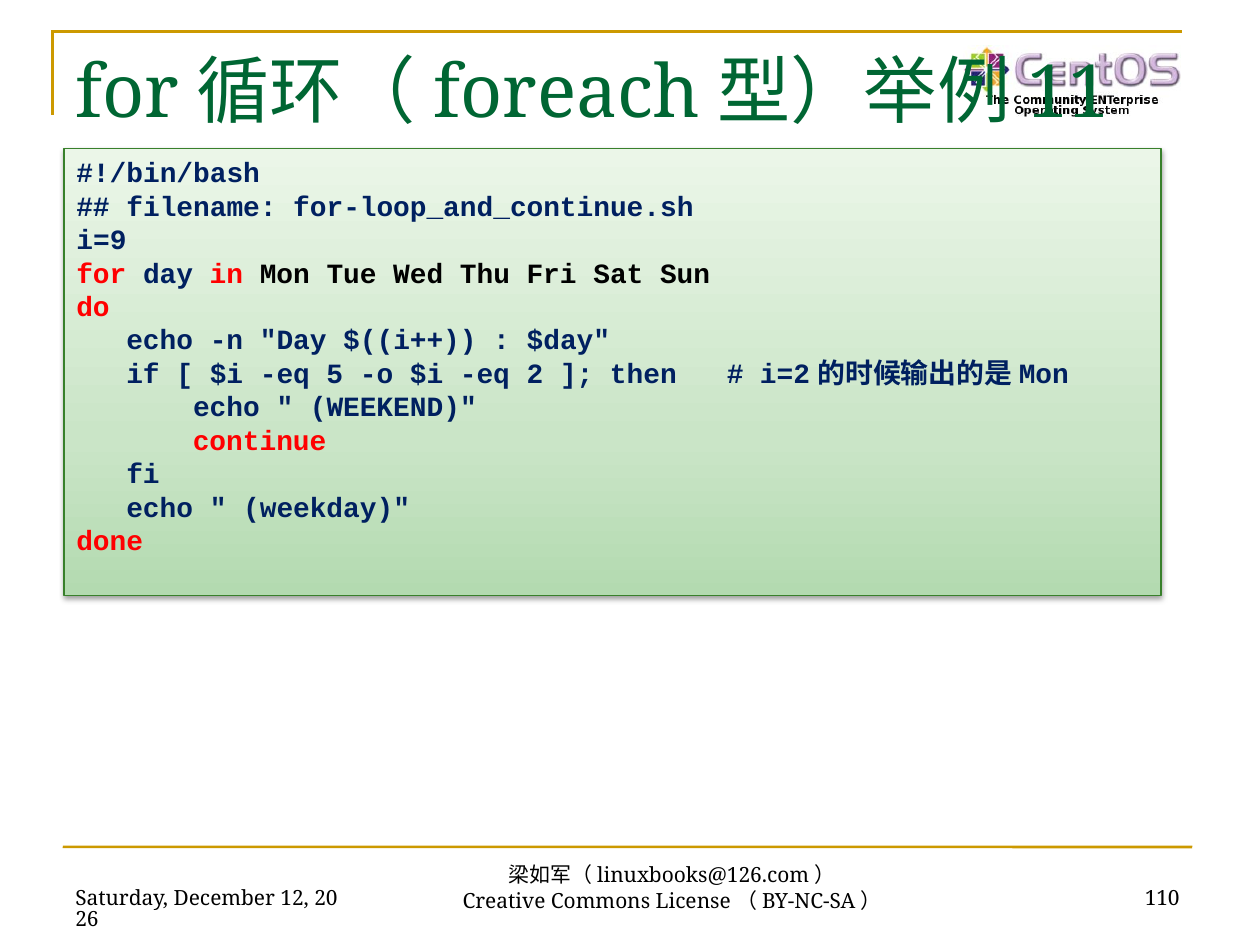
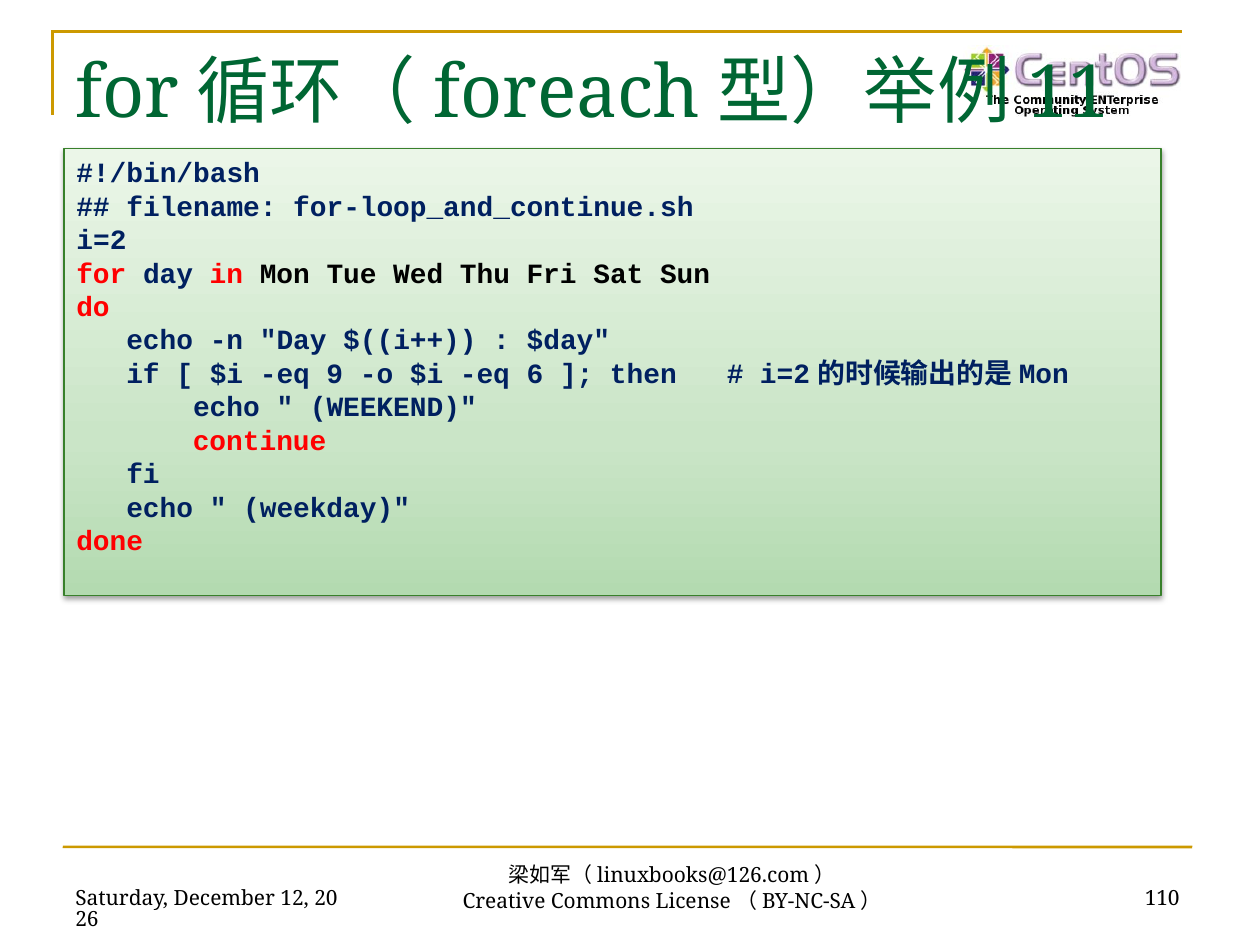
i=9: i=9 -> i=2 (101, 240)
5: 5 -> 9 (335, 374)
2: 2 -> 6 (535, 374)
